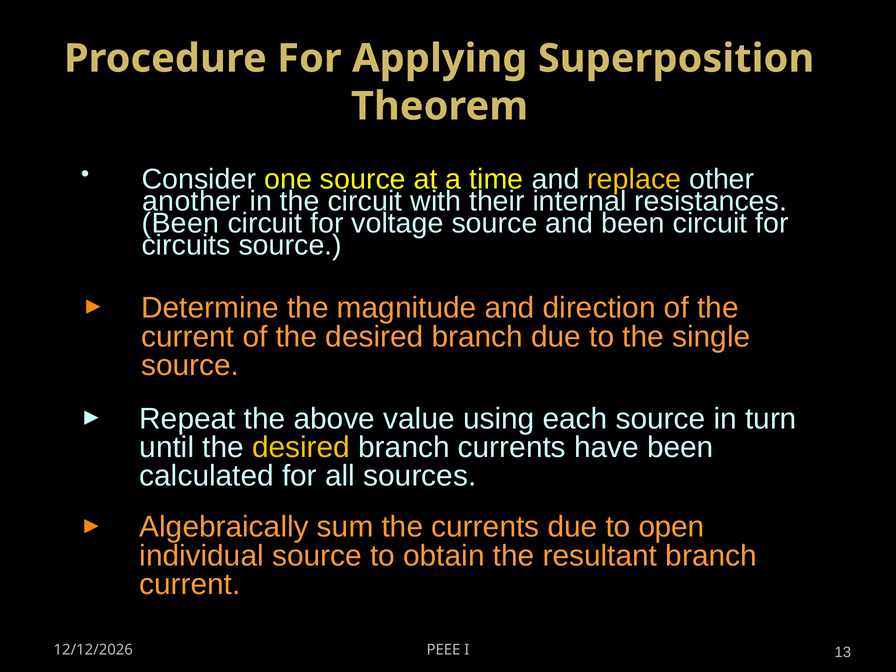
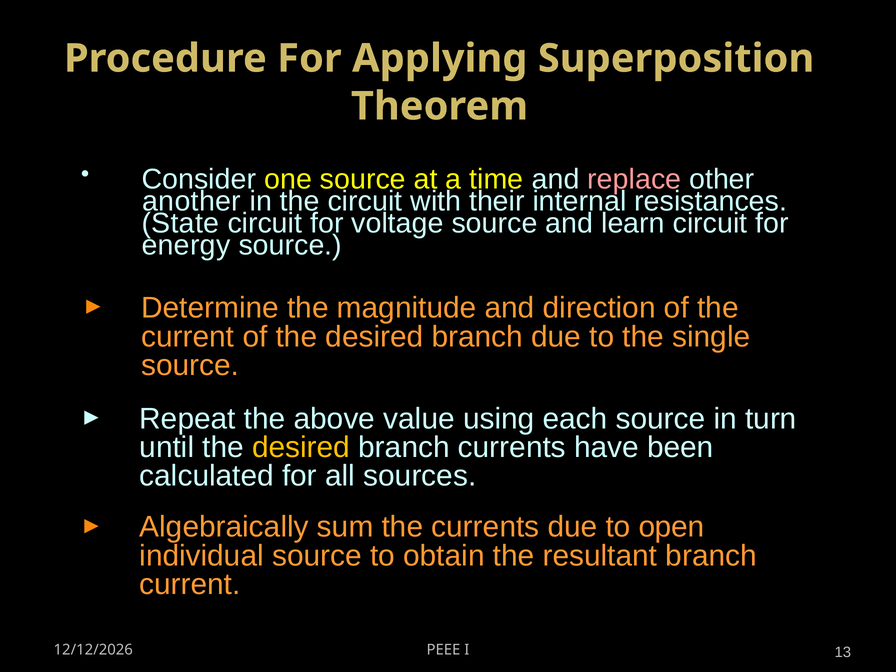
replace colour: yellow -> pink (634, 179)
Been: Been -> State (180, 223)
and been: been -> learn (633, 223)
circuits: circuits -> energy (186, 245)
